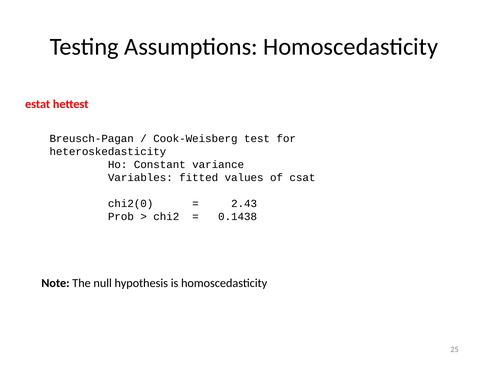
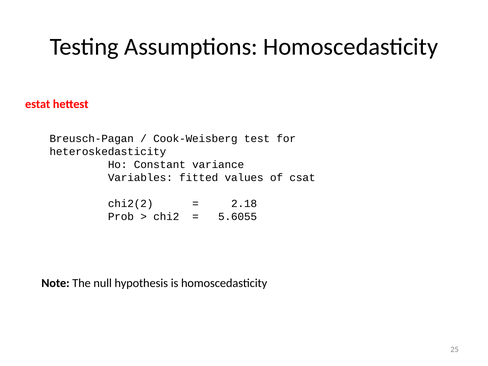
chi2(0: chi2(0 -> chi2(2 (131, 203)
2.43: 2.43 -> 2.18 (244, 203)
0.1438: 0.1438 -> 5.6055 (238, 217)
